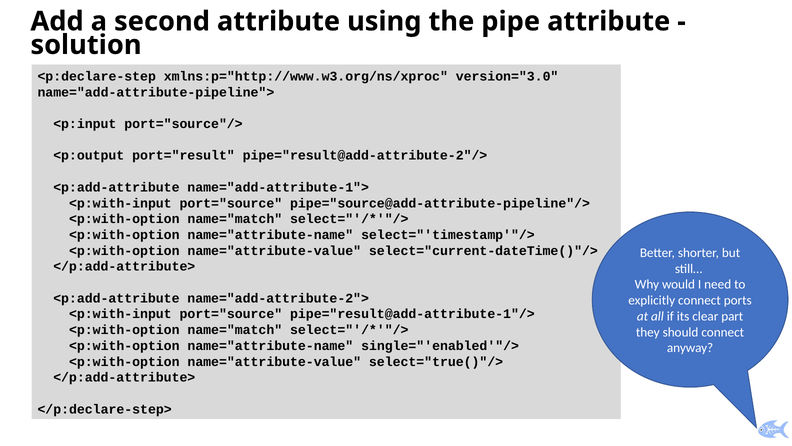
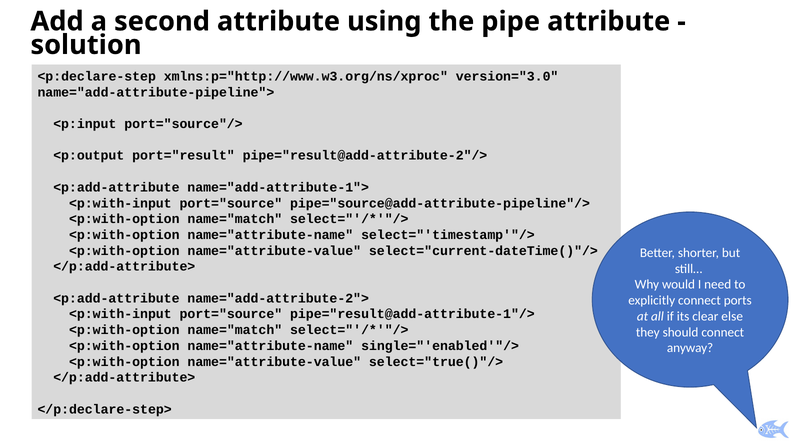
part: part -> else (732, 316)
